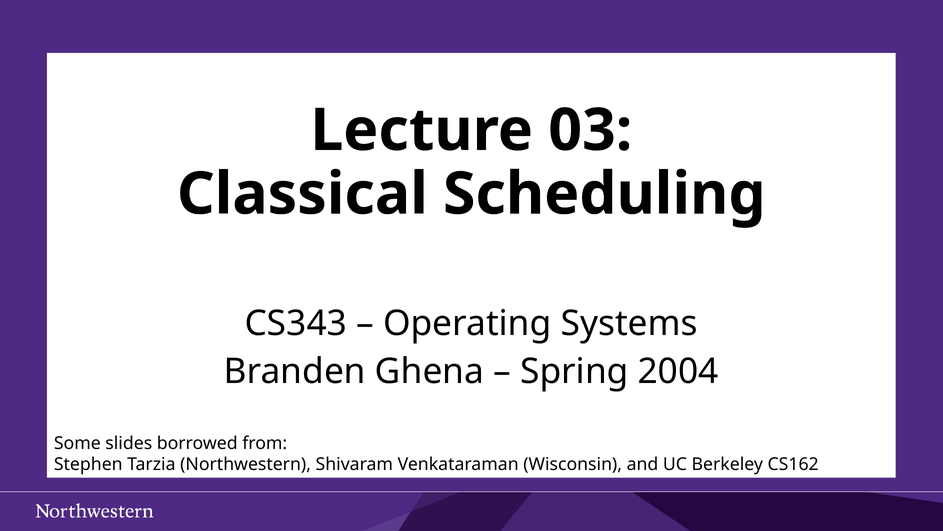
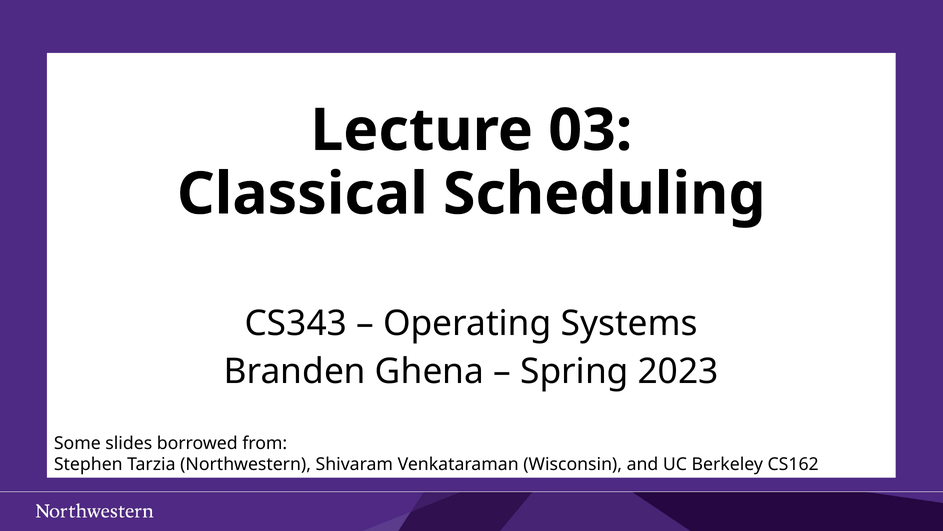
2004: 2004 -> 2023 (678, 371)
